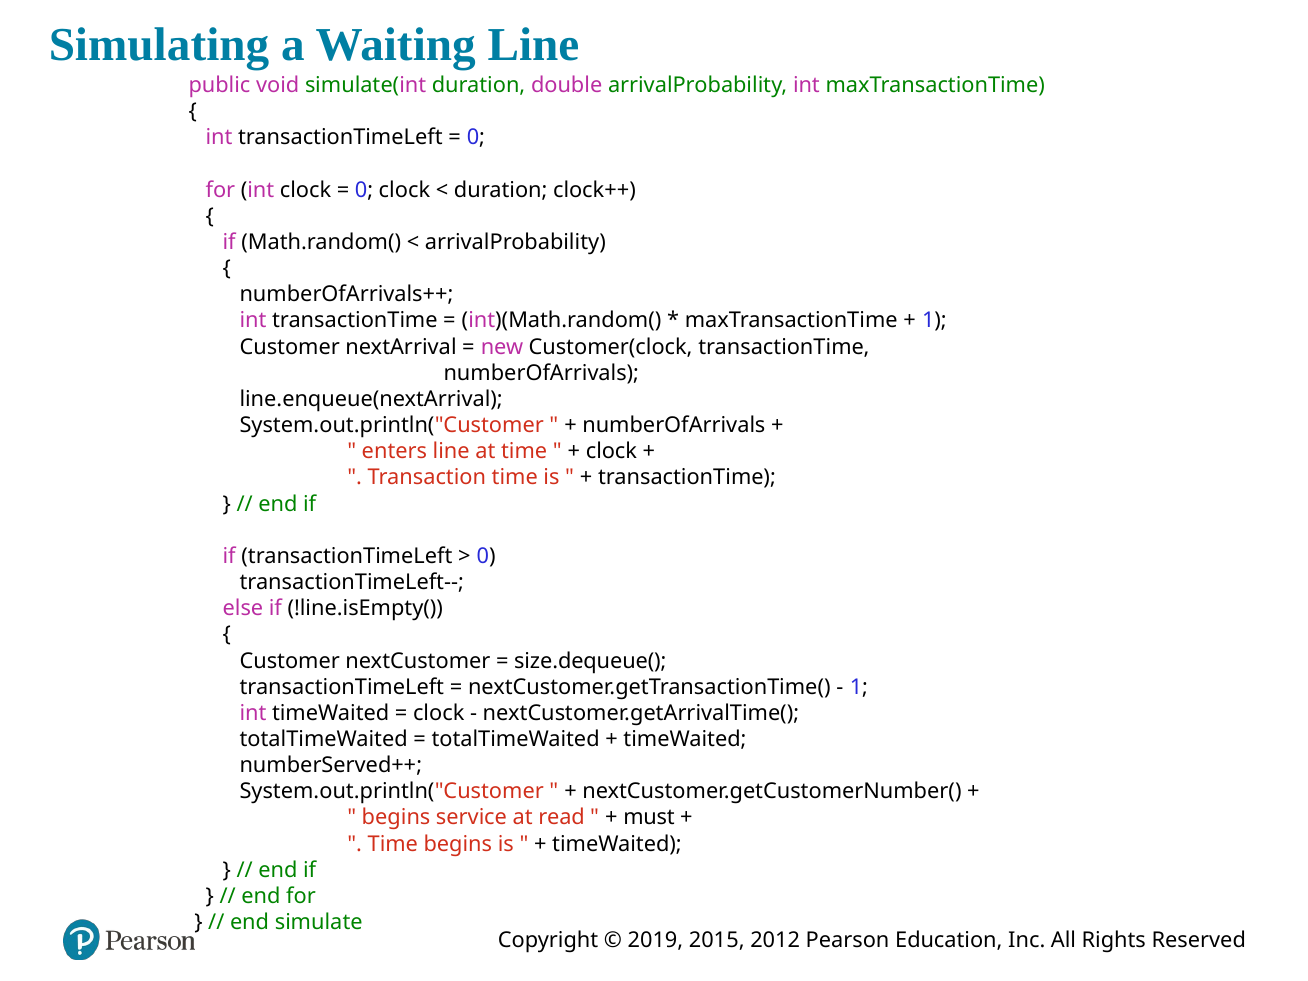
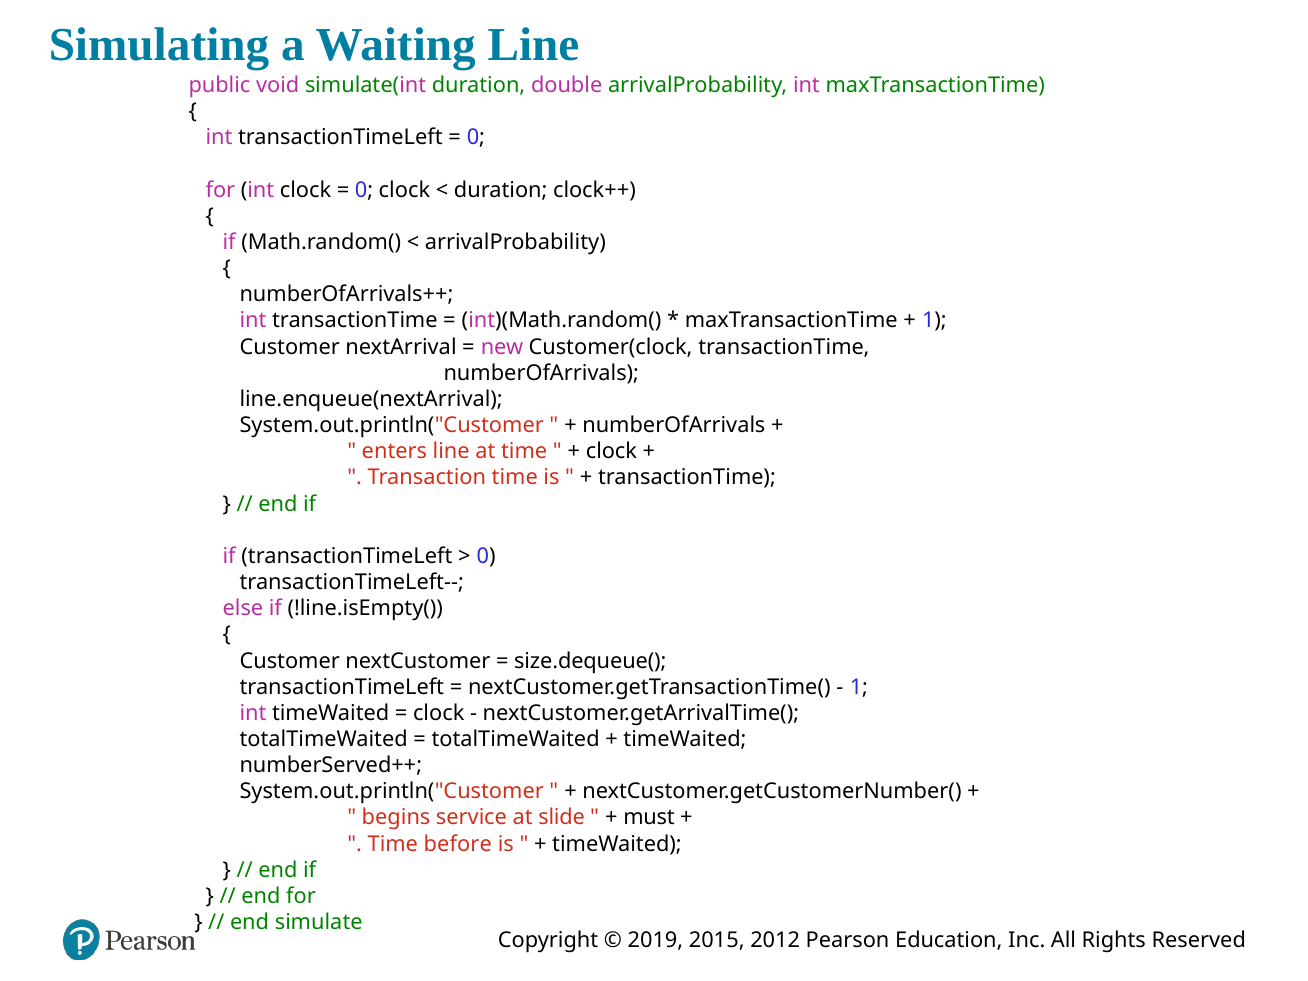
read: read -> slide (562, 818)
Time begins: begins -> before (458, 844)
